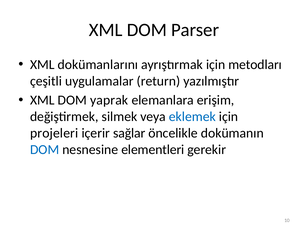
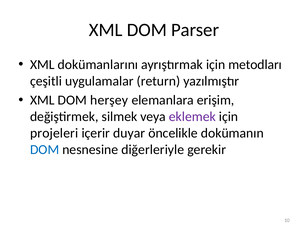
yaprak: yaprak -> herşey (109, 100)
eklemek colour: blue -> purple (192, 117)
sağlar: sağlar -> duyar (129, 133)
elementleri: elementleri -> diğerleriyle (153, 150)
